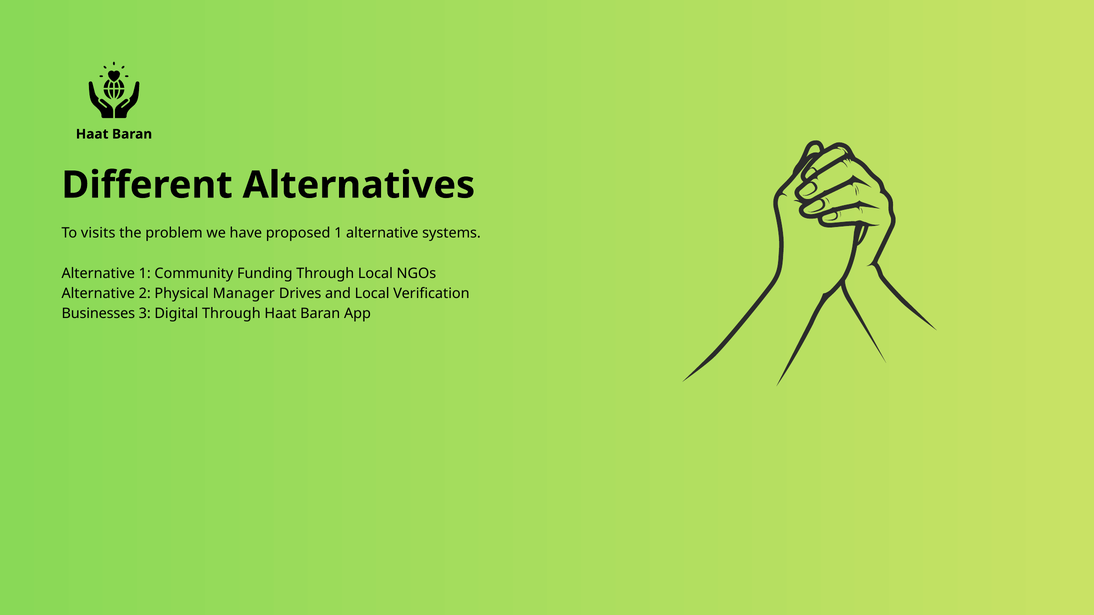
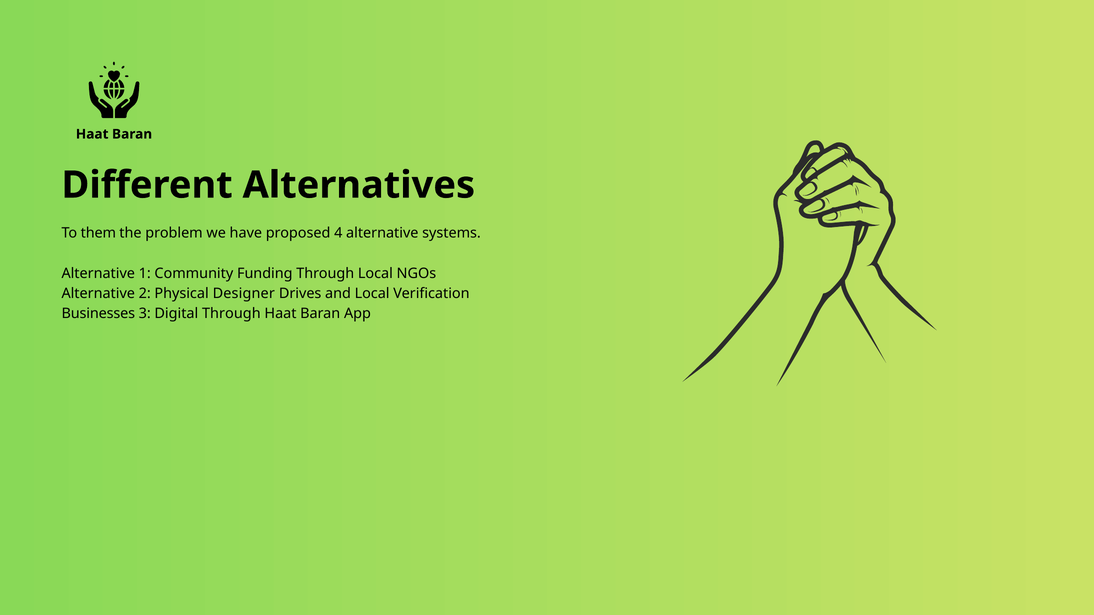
visits: visits -> them (98, 233)
proposed 1: 1 -> 4 (338, 233)
Manager: Manager -> Designer (244, 294)
